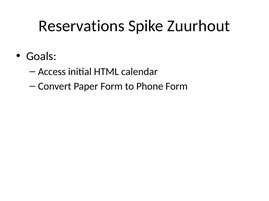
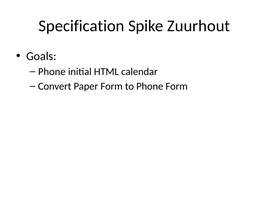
Reservations: Reservations -> Specification (81, 26)
Access: Access -> Phone (52, 72)
